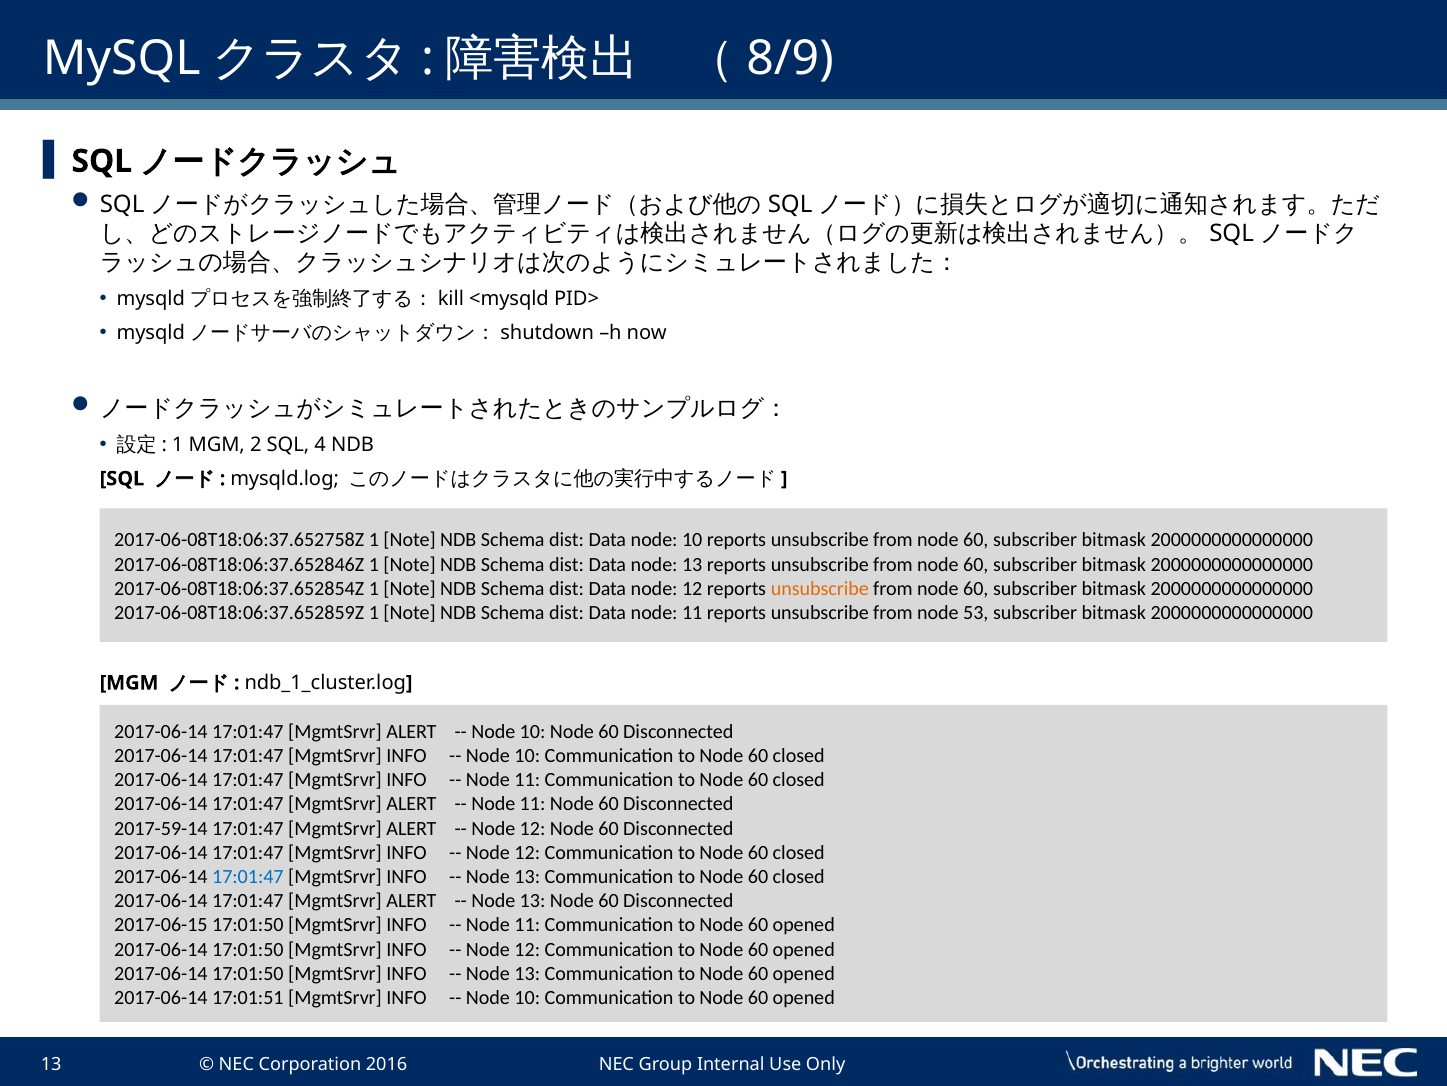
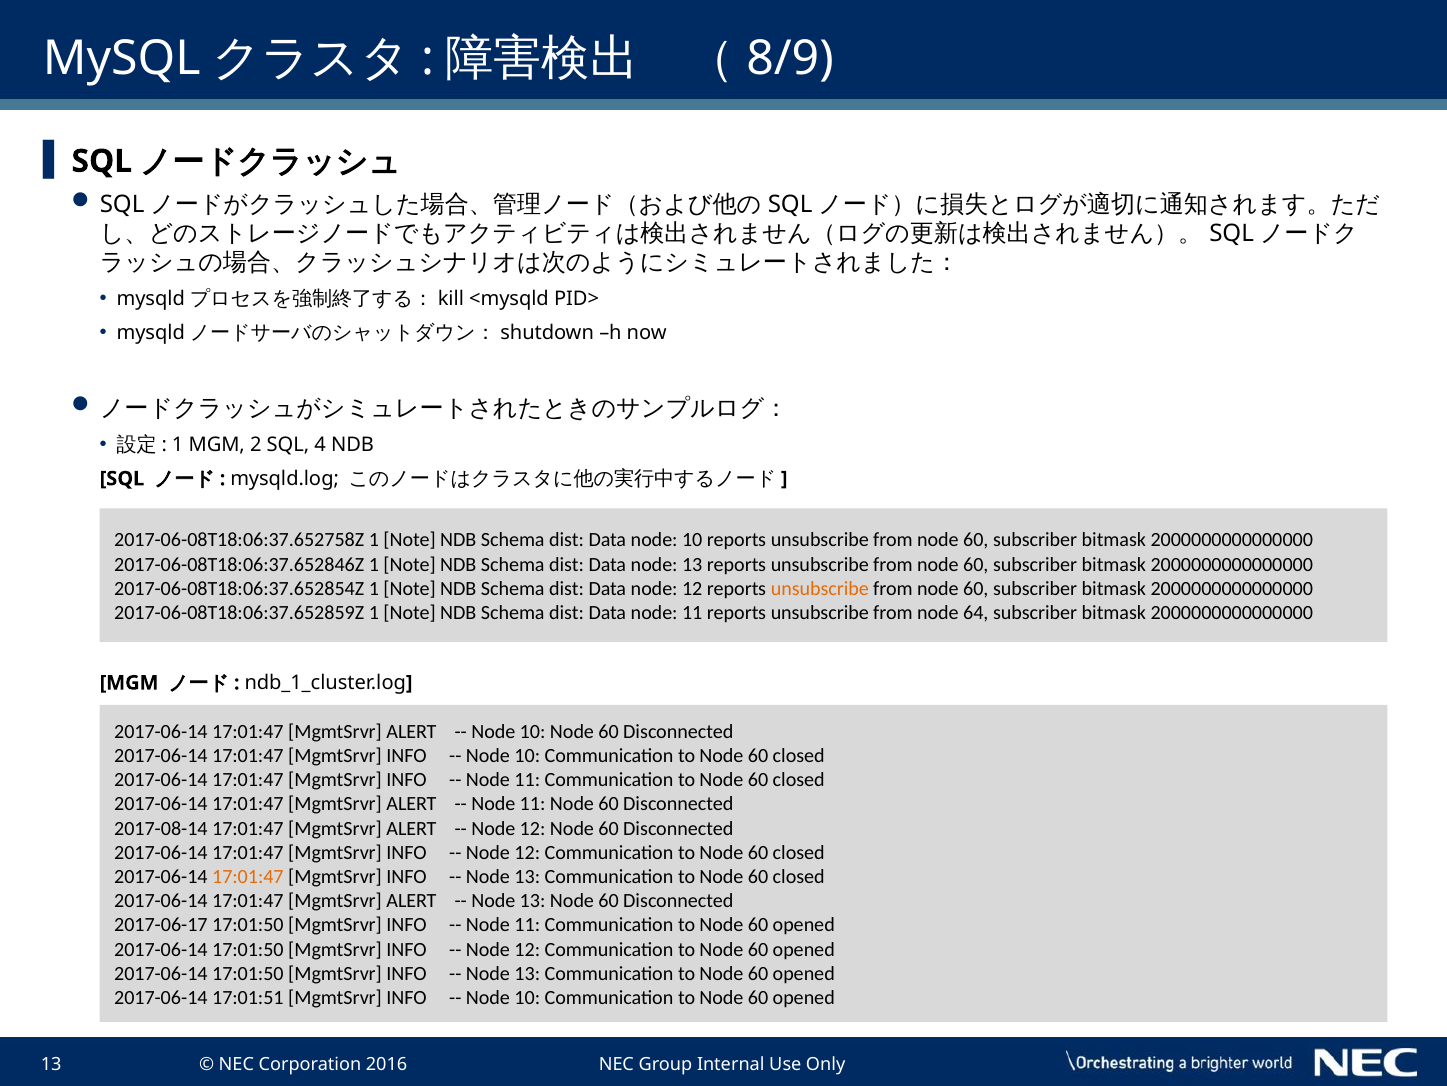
53: 53 -> 64 (976, 612)
2017-59-14: 2017-59-14 -> 2017-08-14 (161, 828)
17:01:47 colour: blue -> orange (248, 876)
2017-06-15: 2017-06-15 -> 2017-06-17 (161, 925)
